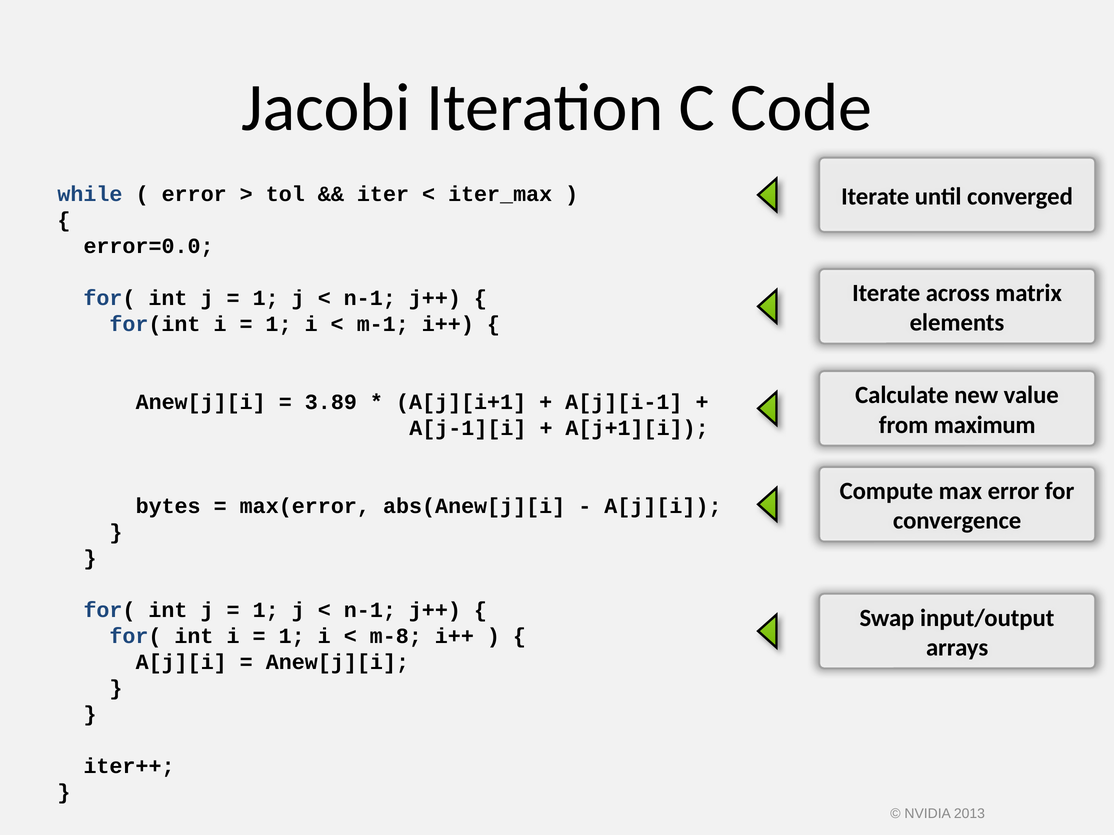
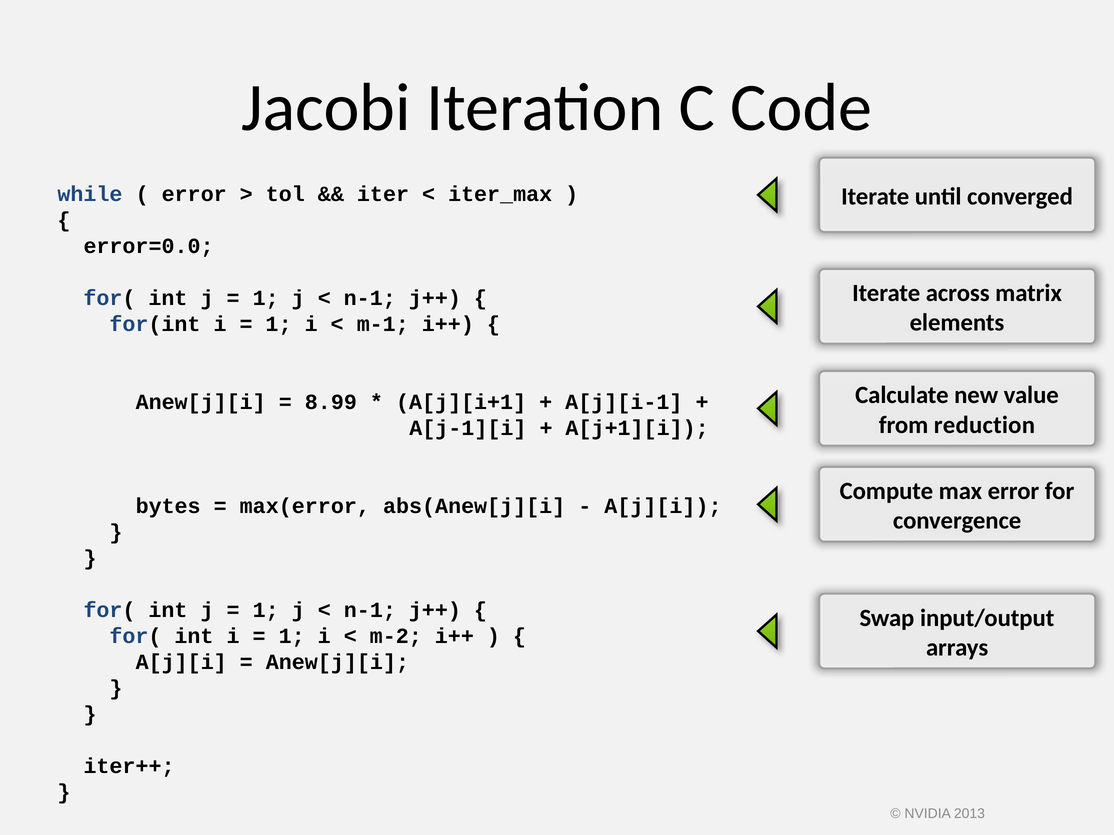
3.89: 3.89 -> 8.99 (331, 402)
maximum: maximum -> reduction (984, 425)
m-8: m-8 -> m-2 (396, 636)
